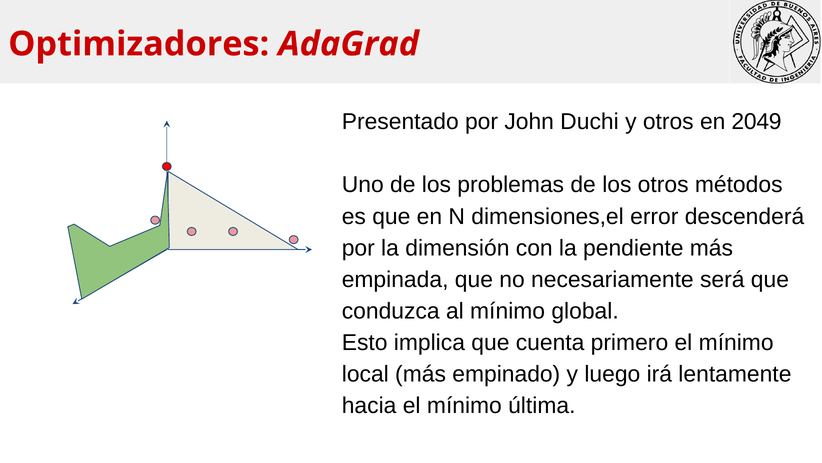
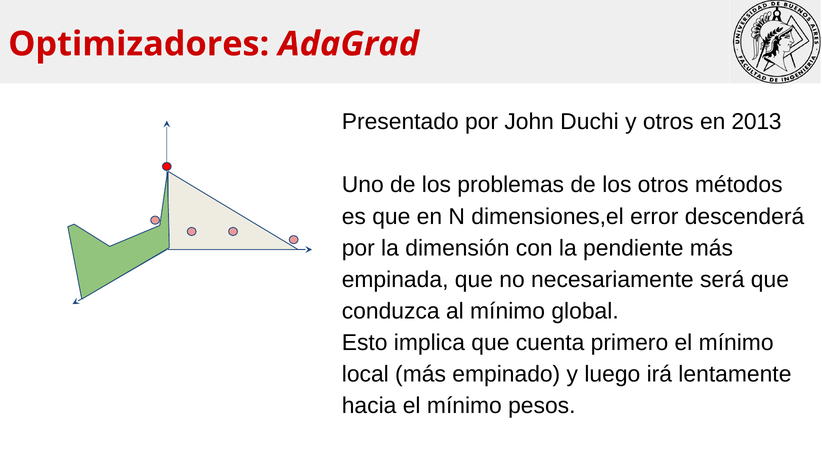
2049: 2049 -> 2013 (757, 122)
última: última -> pesos (542, 405)
